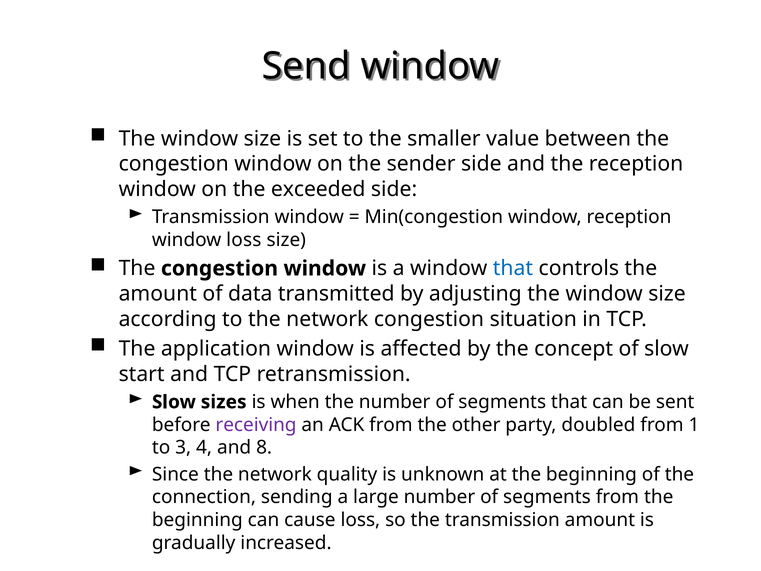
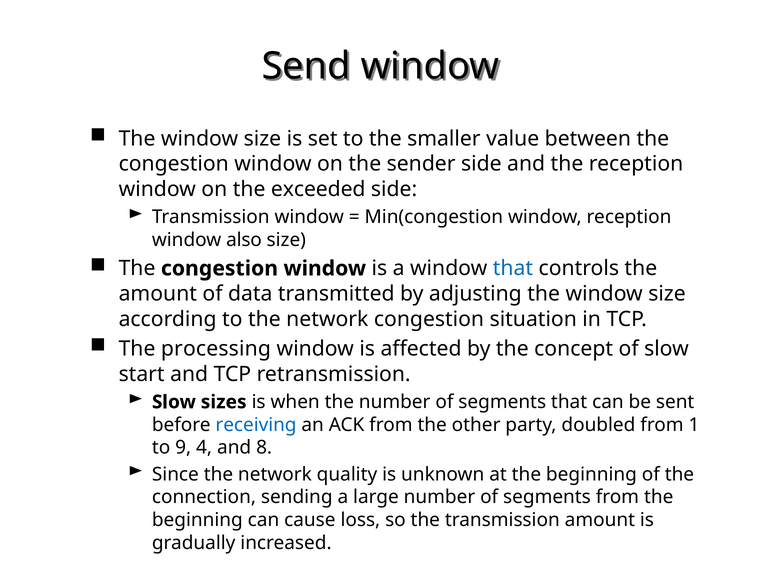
window loss: loss -> also (244, 240)
application: application -> processing (216, 349)
receiving colour: purple -> blue (256, 425)
3: 3 -> 9 (183, 447)
